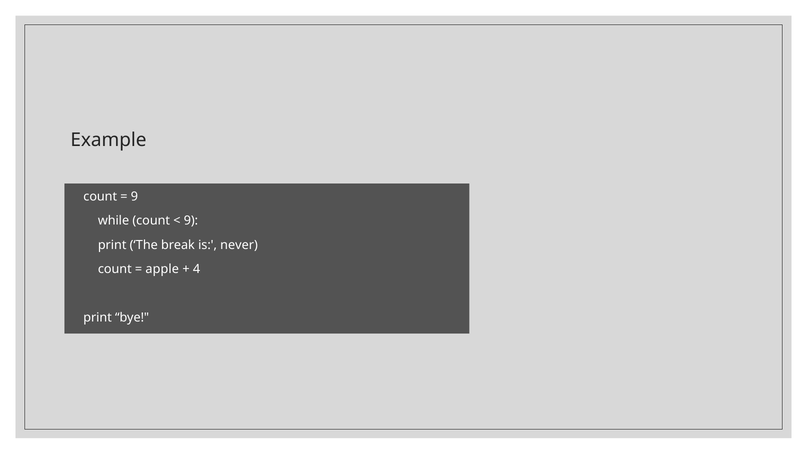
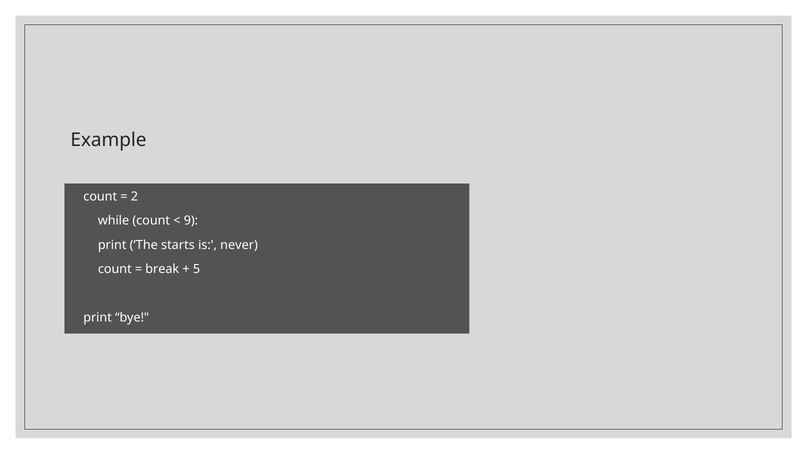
9: 9 -> 2 (134, 196)
break: break -> starts (178, 245)
apple: apple -> break (162, 269)
4: 4 -> 5 (197, 269)
